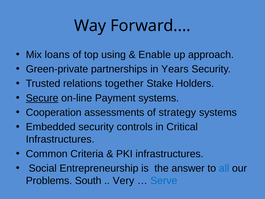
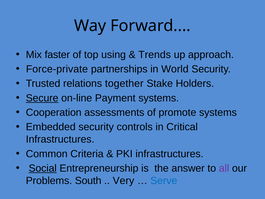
loans: loans -> faster (57, 55)
Enable: Enable -> Trends (155, 55)
Green-private: Green-private -> Force-private (57, 69)
Years: Years -> World (175, 69)
strategy: strategy -> promote (177, 112)
Social underline: none -> present (43, 168)
all colour: blue -> purple (224, 168)
